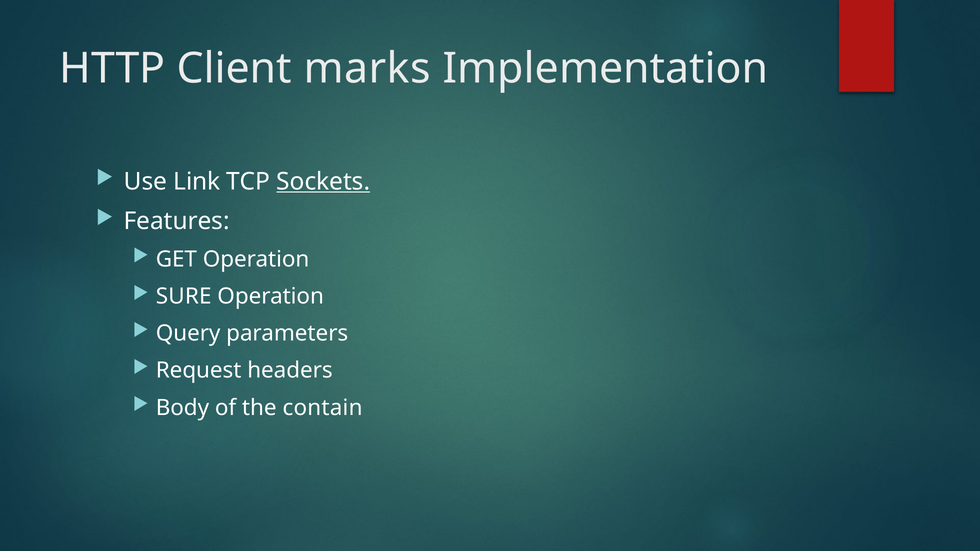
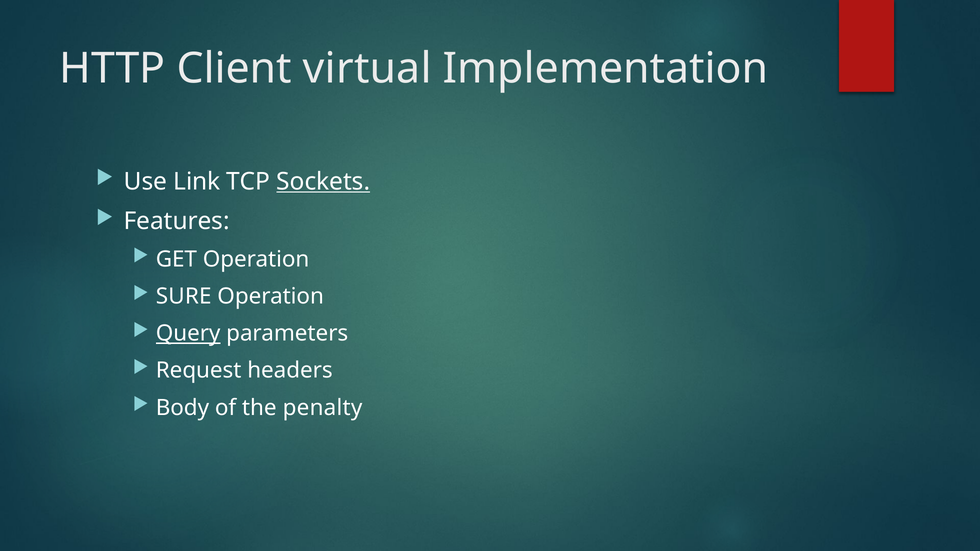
marks: marks -> virtual (367, 69)
Query underline: none -> present (188, 334)
contain: contain -> penalty (323, 408)
